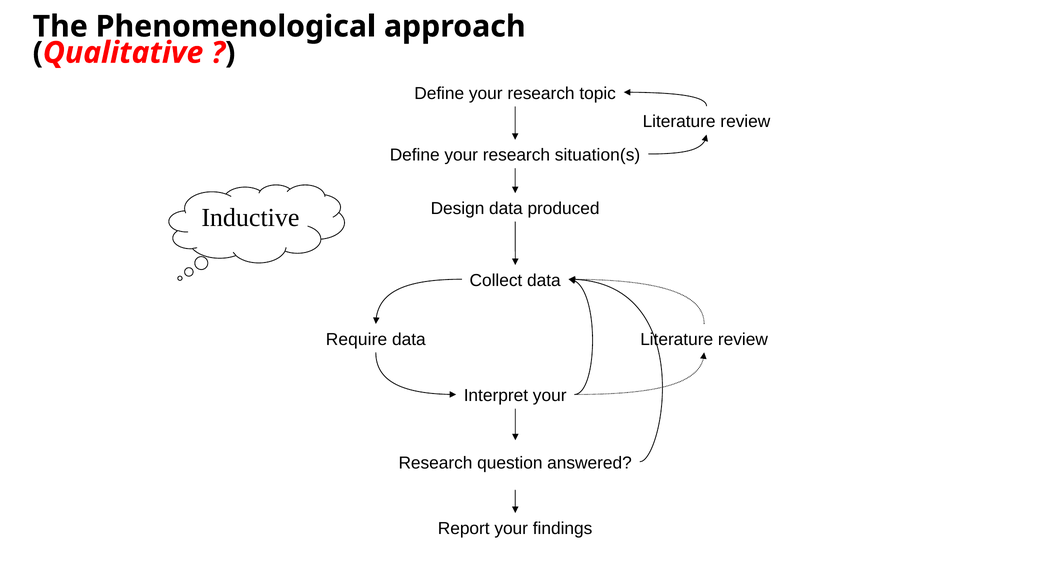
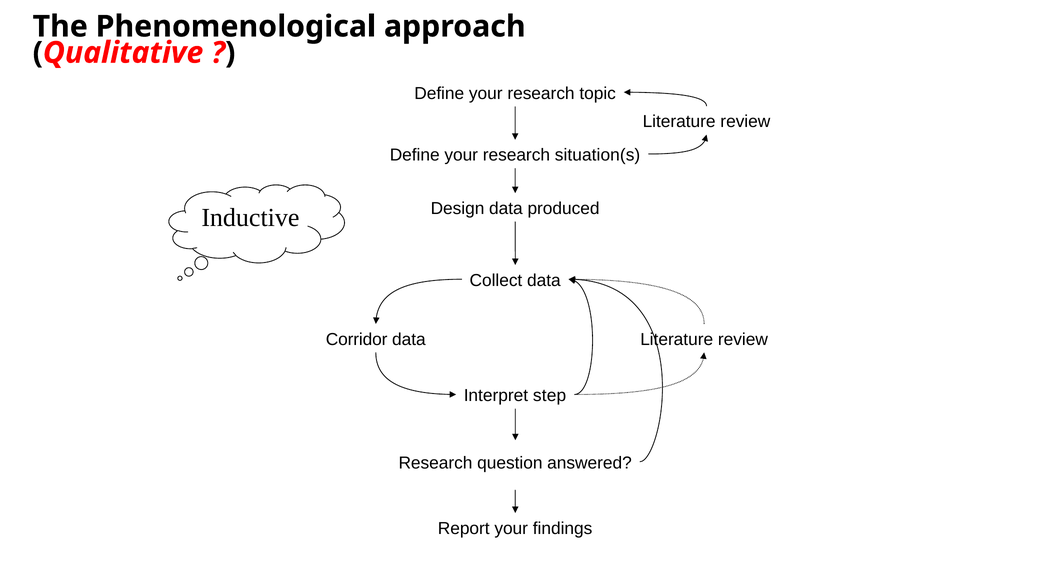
Require: Require -> Corridor (357, 339)
Interpret your: your -> step (550, 396)
